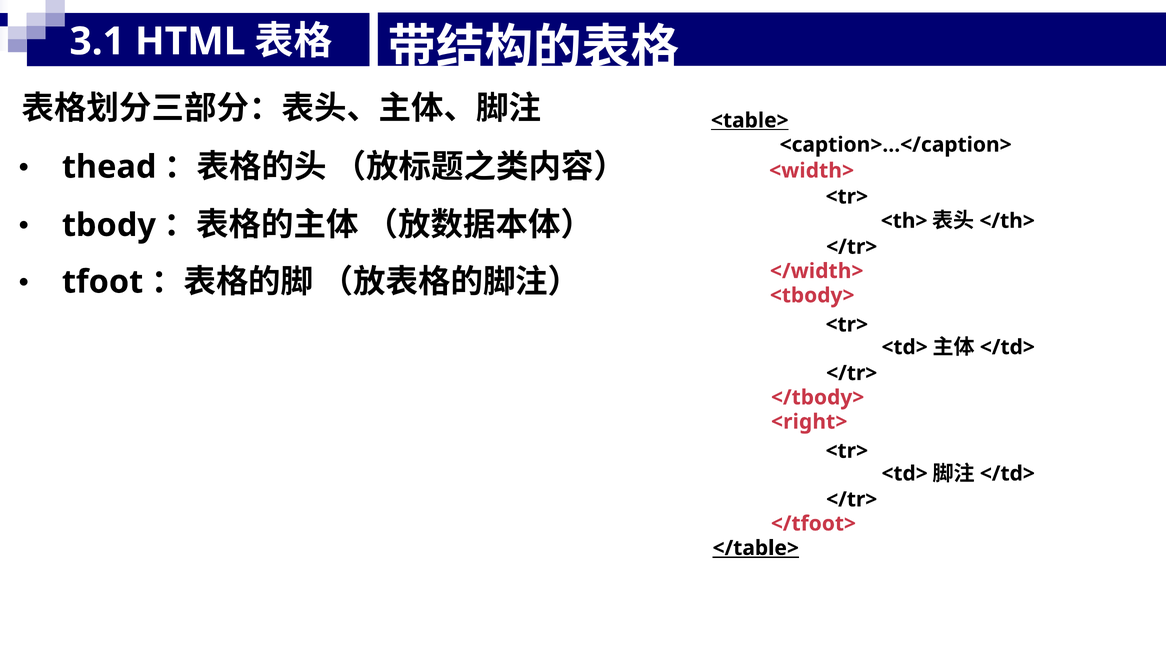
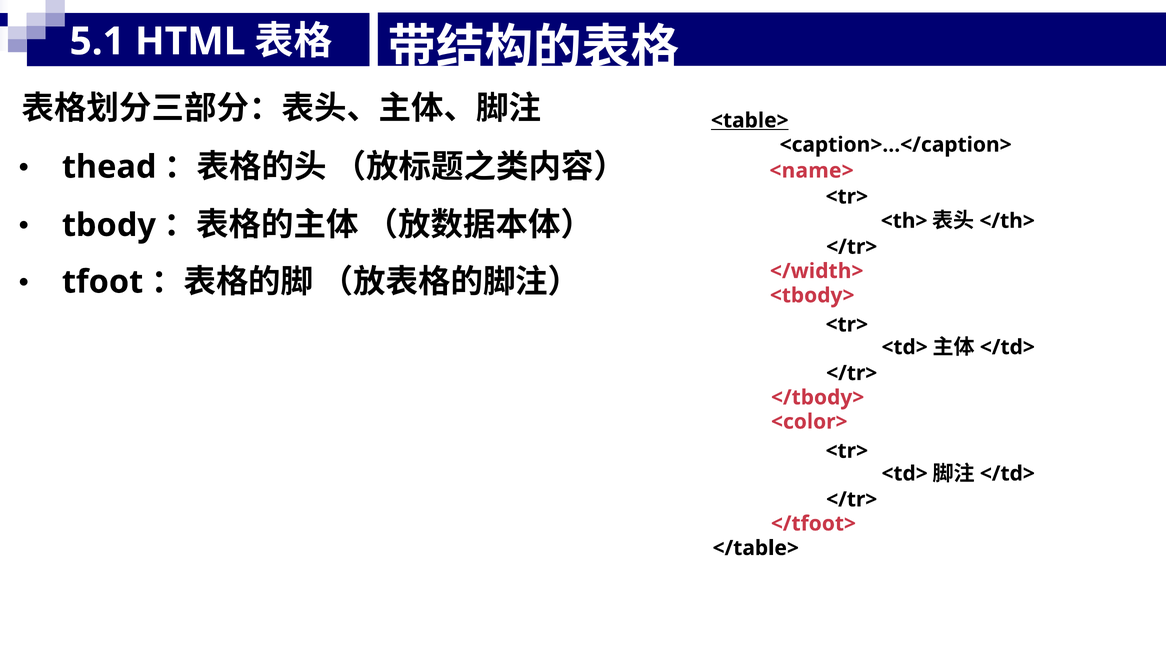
3.1: 3.1 -> 5.1 (97, 42)
<width>: <width> -> <name> (812, 171)
<right>: <right> -> <color> (809, 422)
</table> underline: present -> none (756, 548)
